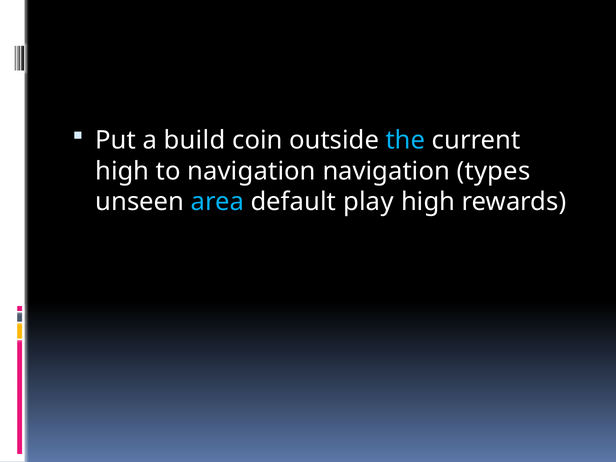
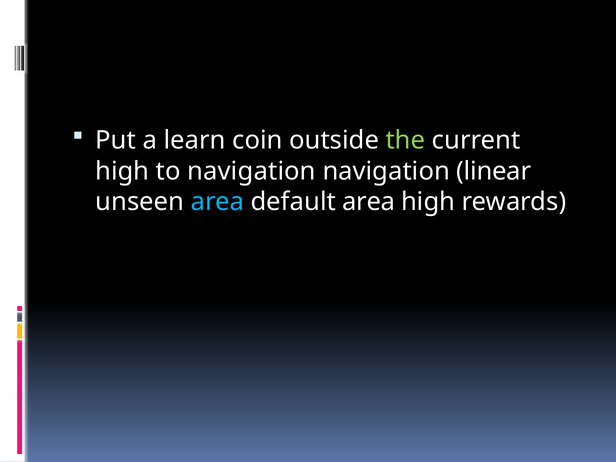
build: build -> learn (195, 140)
the colour: light blue -> light green (405, 140)
types: types -> linear (494, 171)
default play: play -> area (369, 202)
